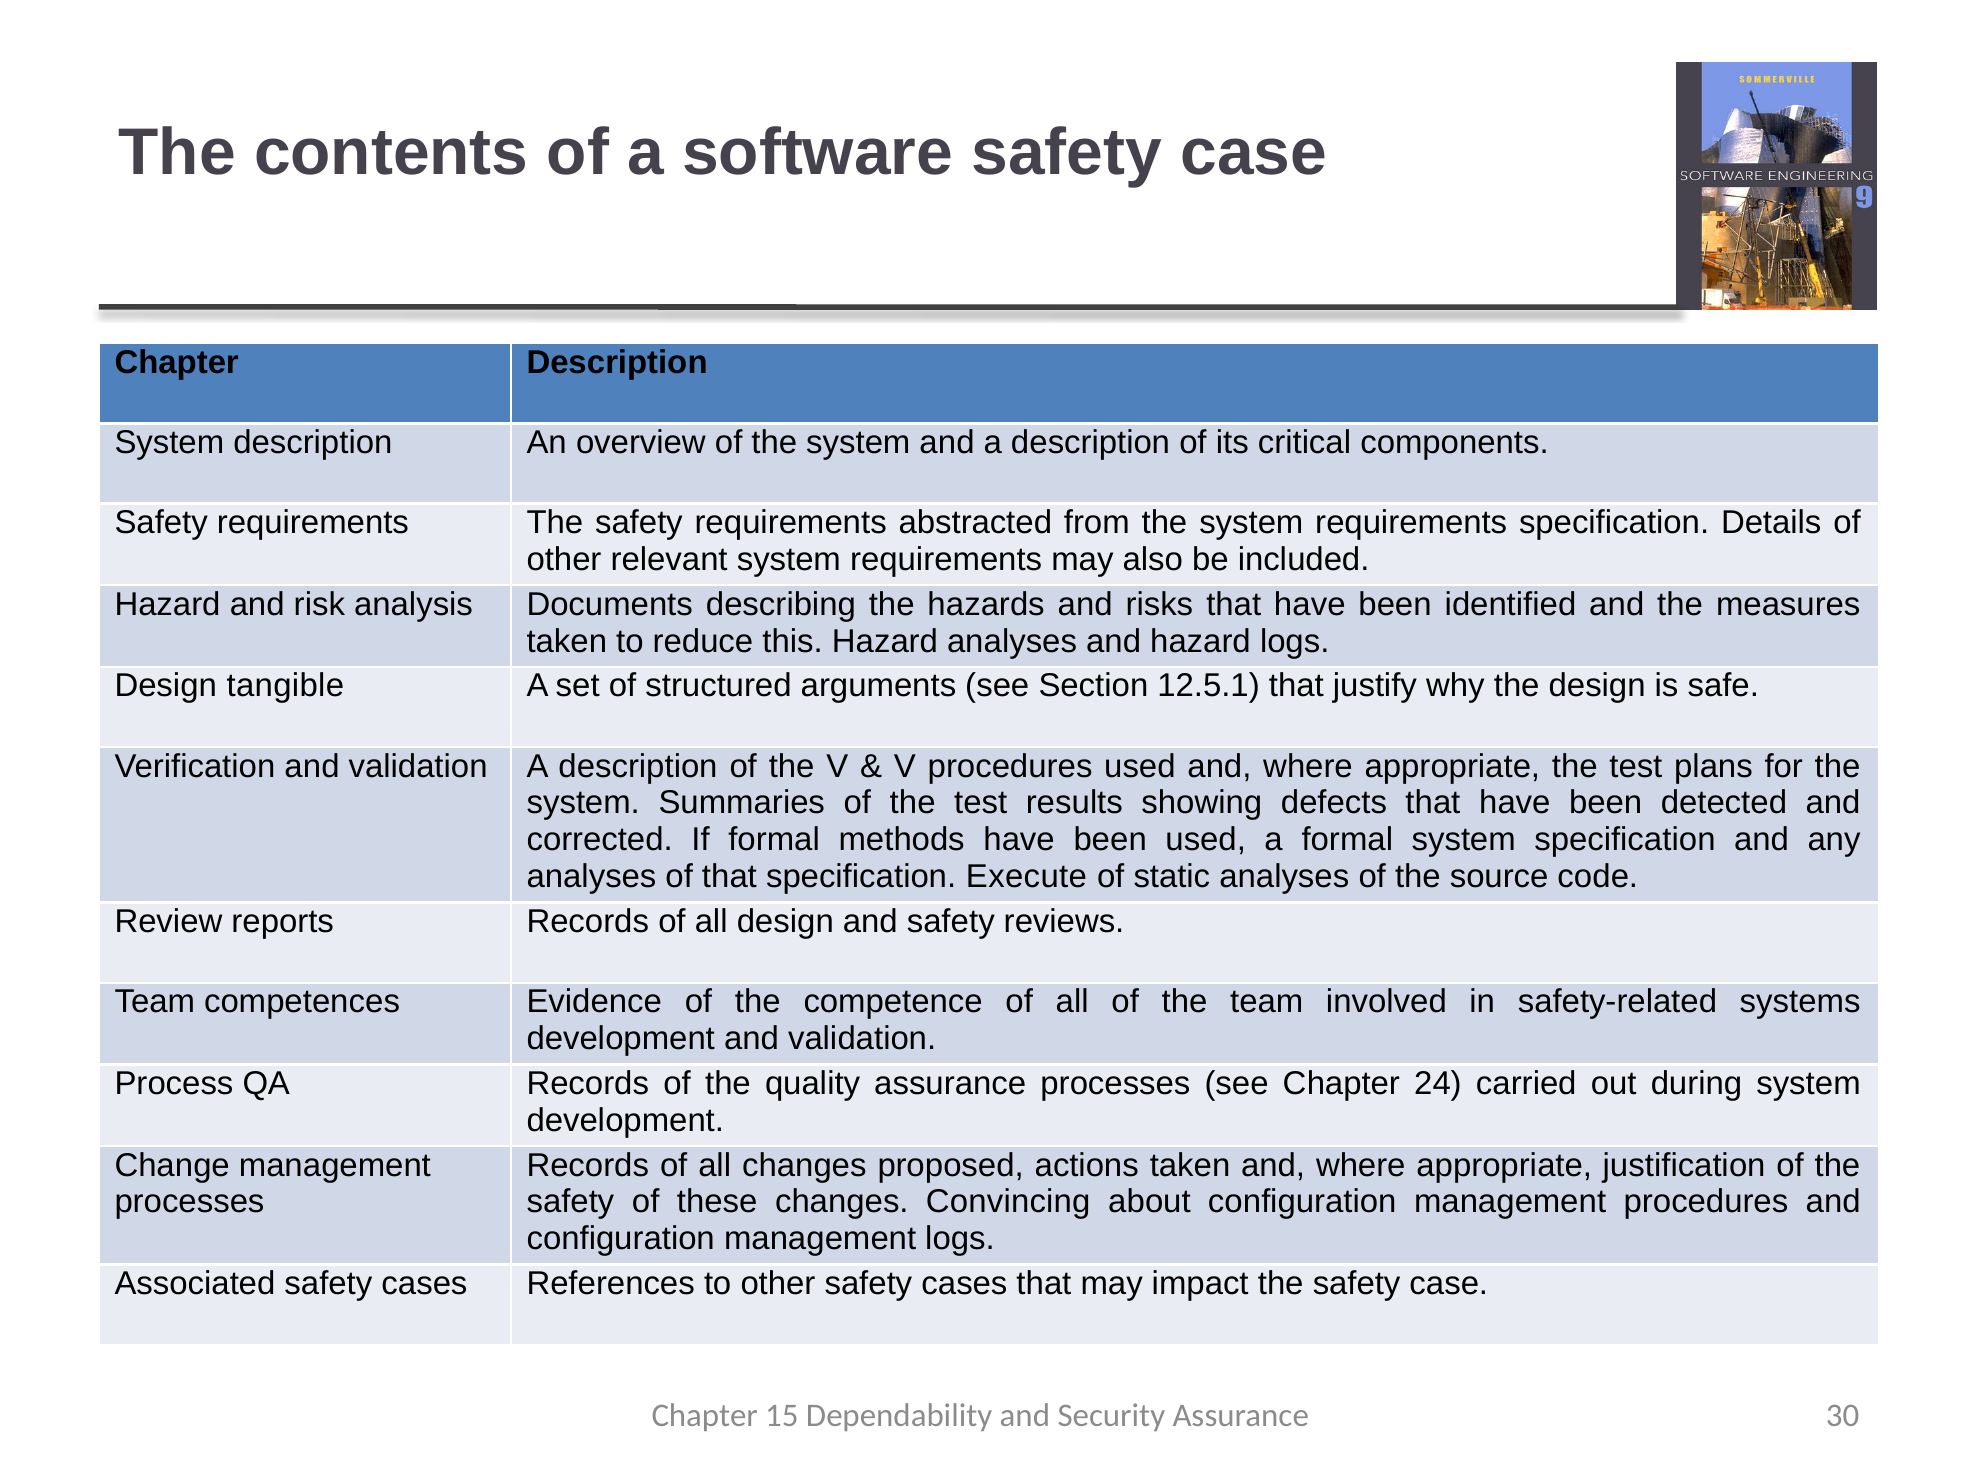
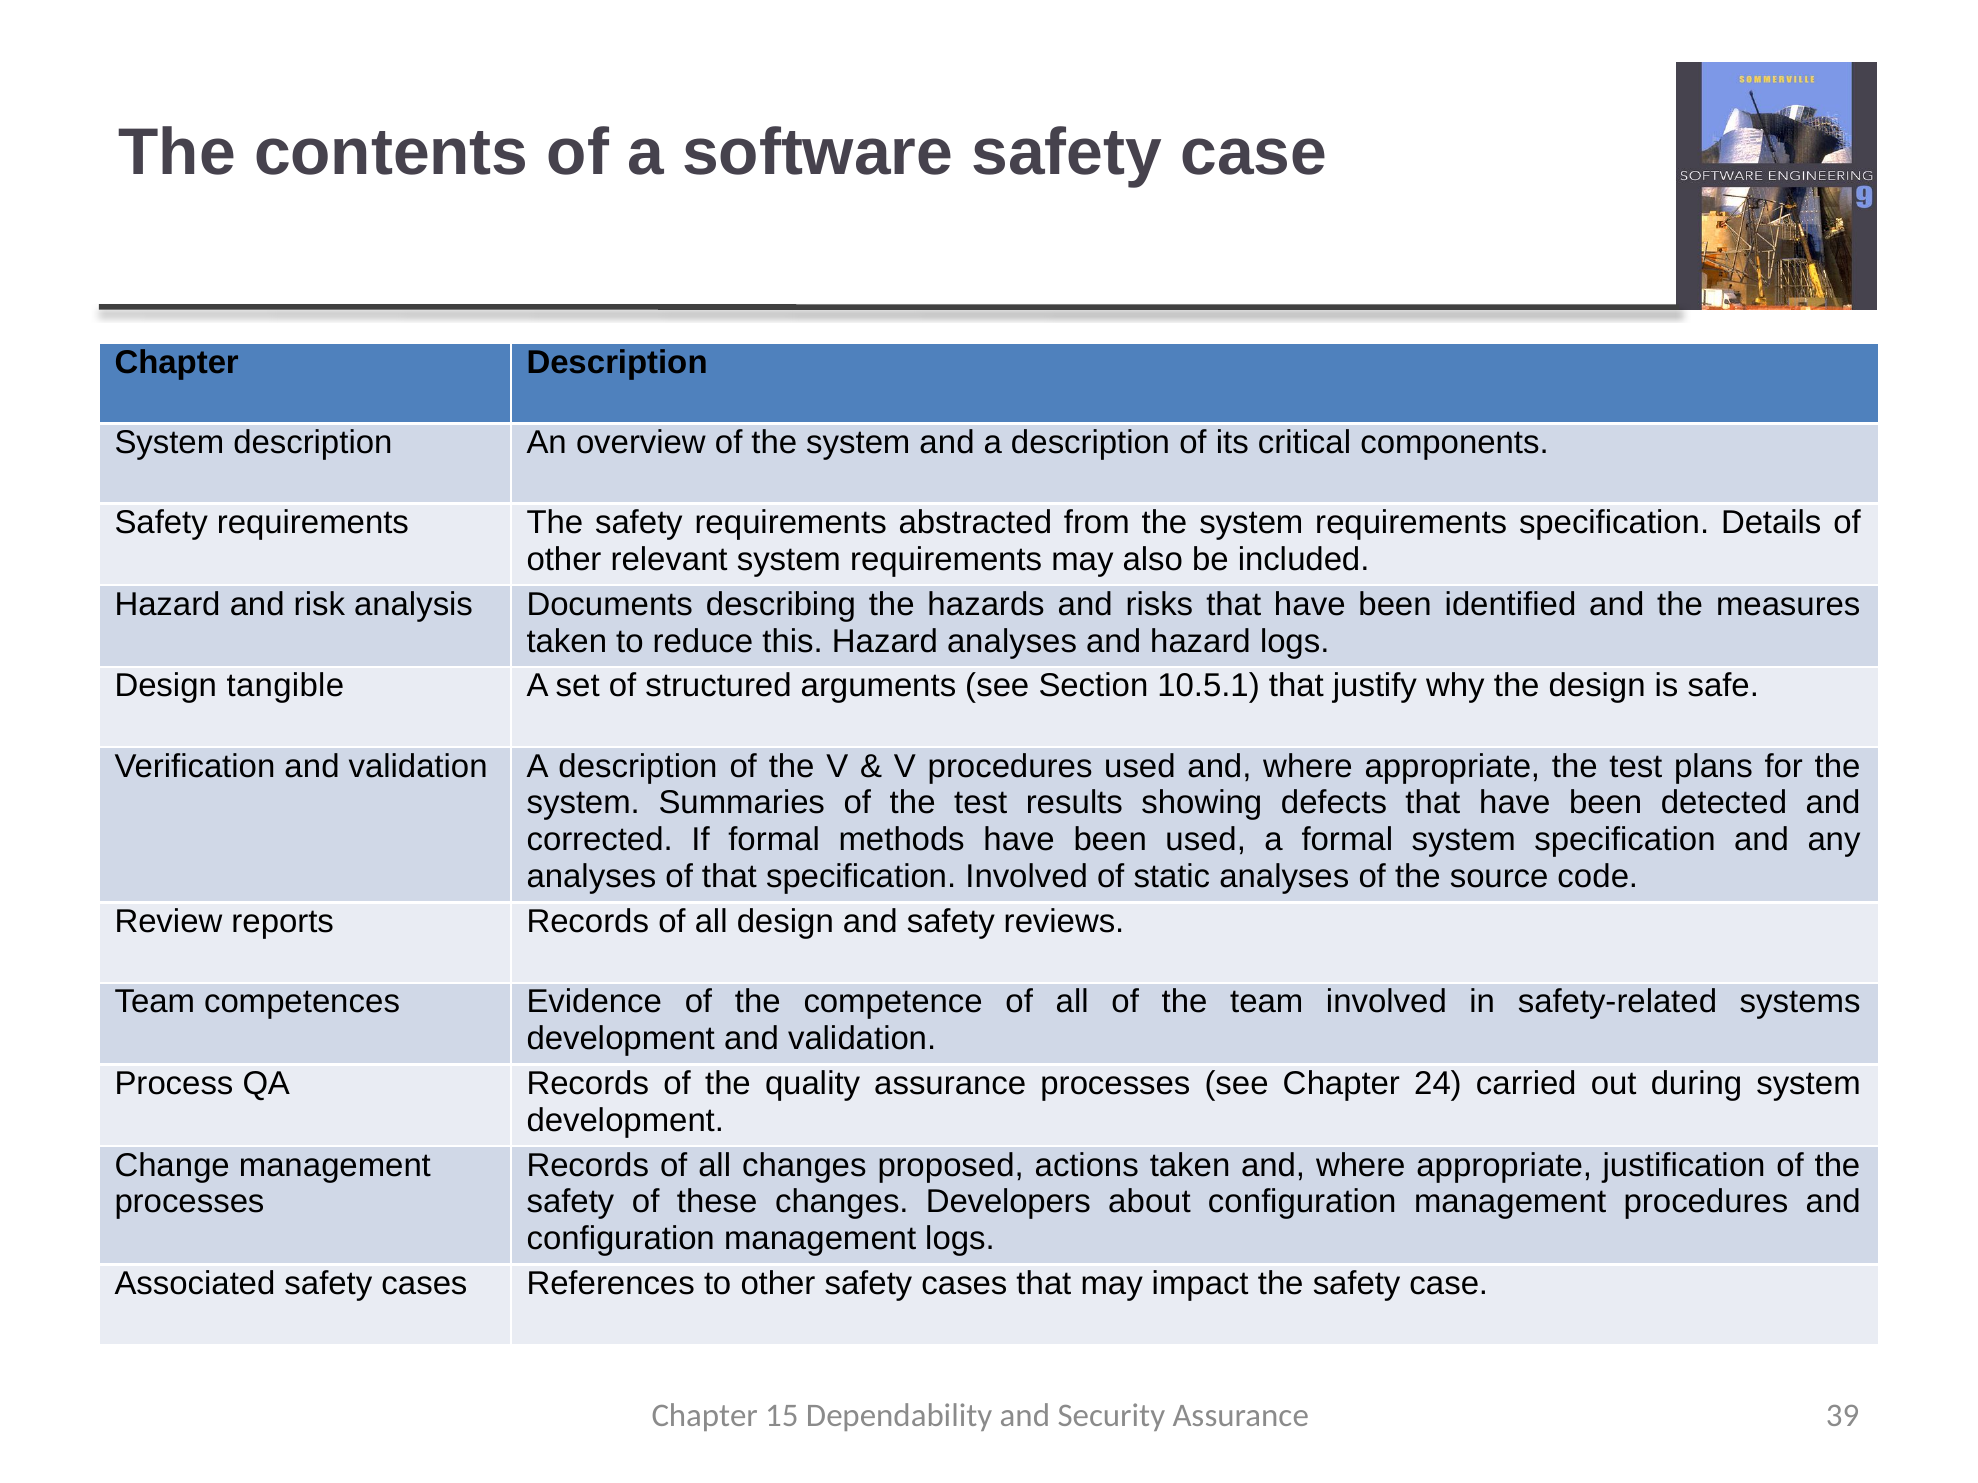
12.5.1: 12.5.1 -> 10.5.1 (1209, 686)
specification Execute: Execute -> Involved (1027, 877)
Convincing: Convincing -> Developers (1008, 1202)
30: 30 -> 39 (1843, 1416)
